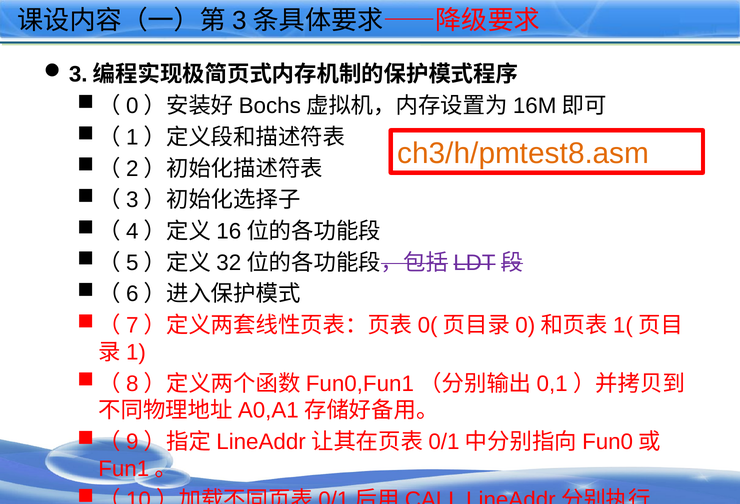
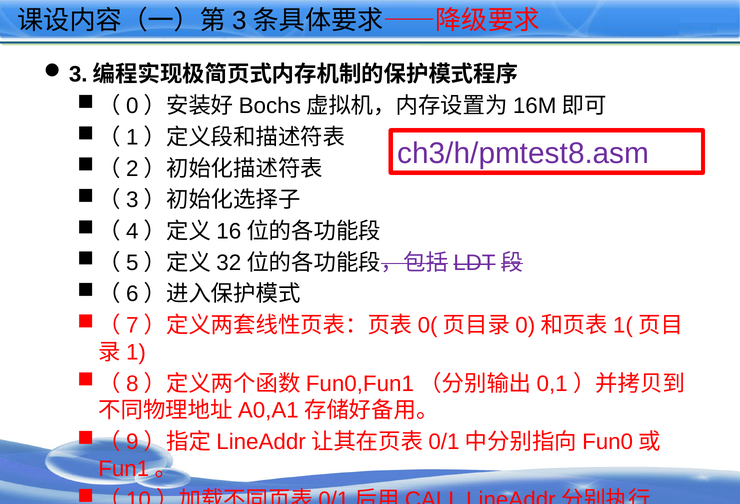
ch3/h/pmtest8.asm colour: orange -> purple (523, 153)
